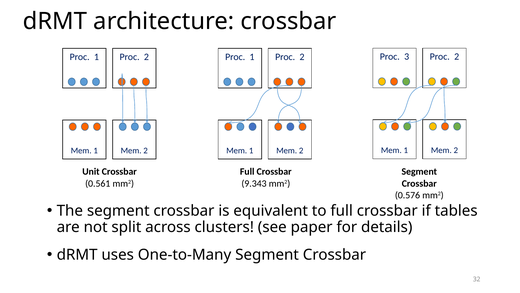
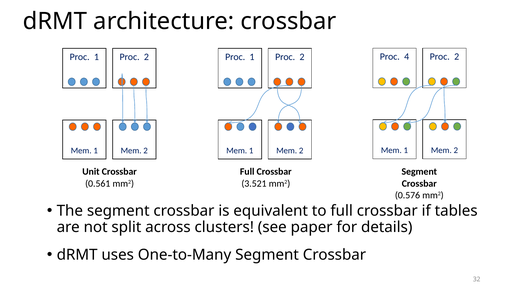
3: 3 -> 4 (407, 56)
9.343: 9.343 -> 3.521 (254, 183)
